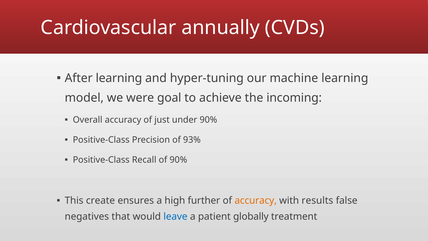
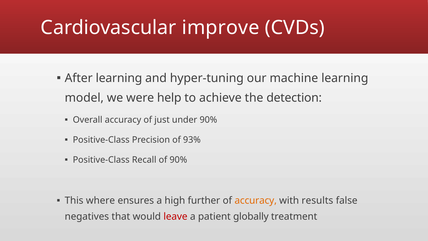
annually: annually -> improve (221, 27)
goal: goal -> help (169, 98)
incoming: incoming -> detection (294, 98)
create: create -> where (100, 200)
leave colour: blue -> red (175, 216)
